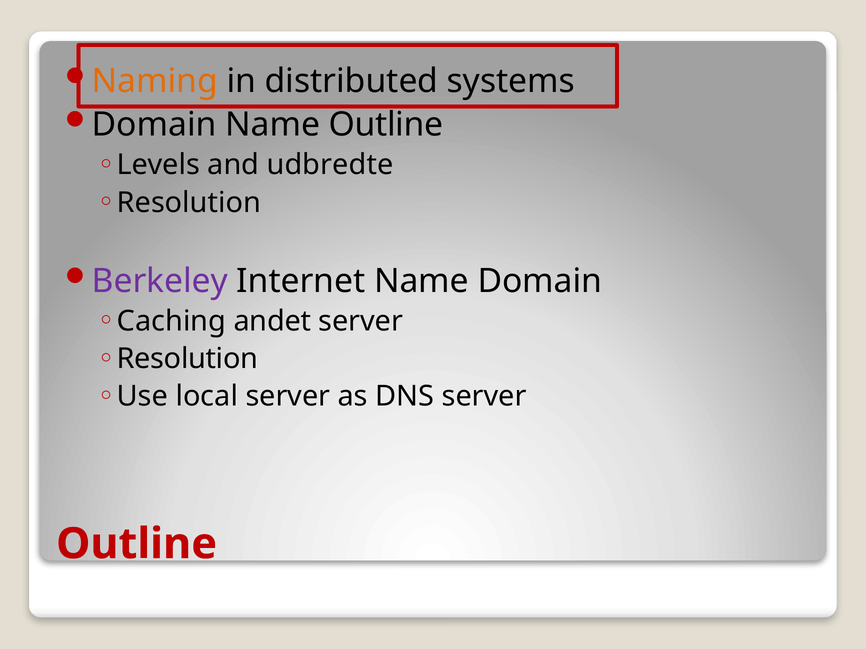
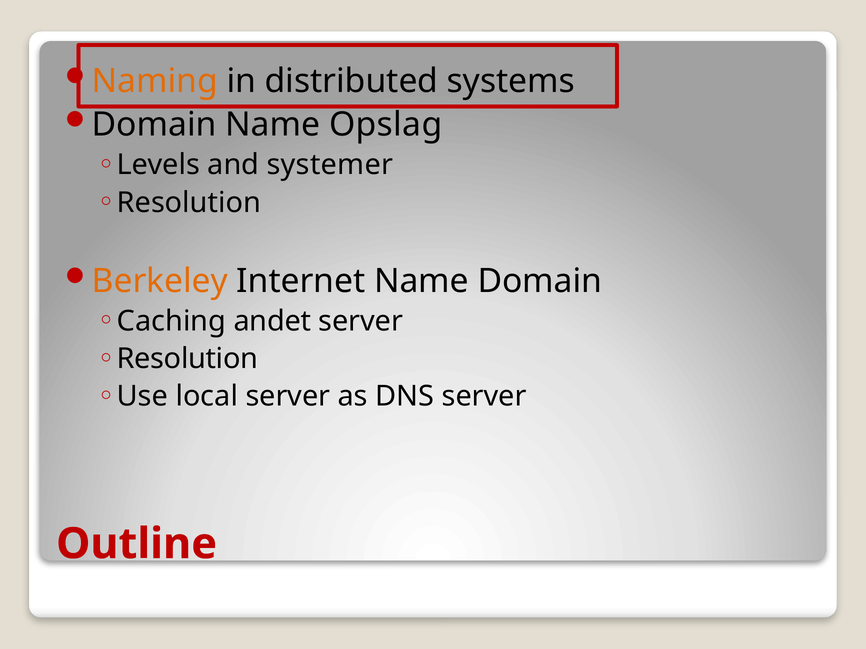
Name Outline: Outline -> Opslag (386, 125)
udbredte: udbredte -> systemer (330, 165)
Berkeley colour: purple -> orange (160, 281)
